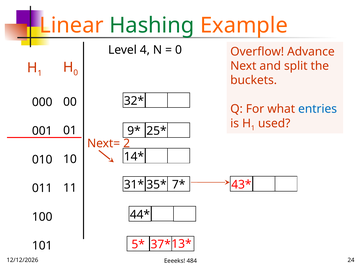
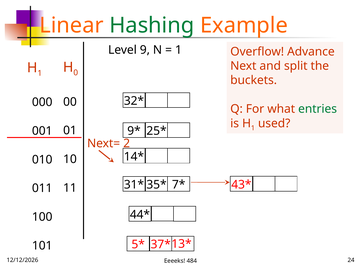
4: 4 -> 9 (145, 50)
0: 0 -> 1 (179, 50)
entries colour: blue -> green (318, 109)
